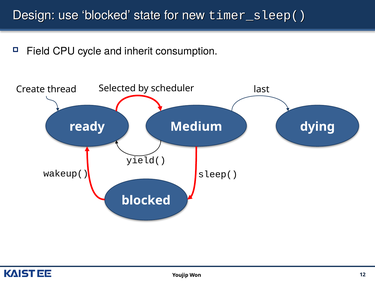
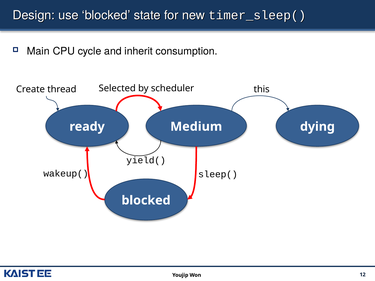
Field: Field -> Main (38, 51)
last: last -> this (262, 89)
